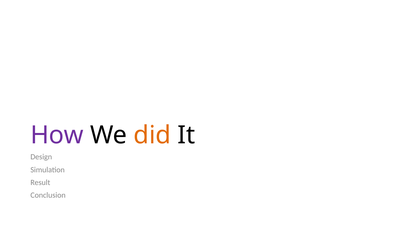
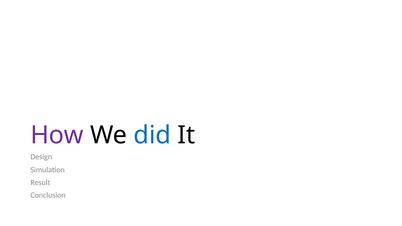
did colour: orange -> blue (152, 135)
